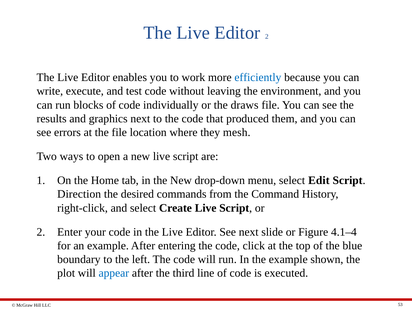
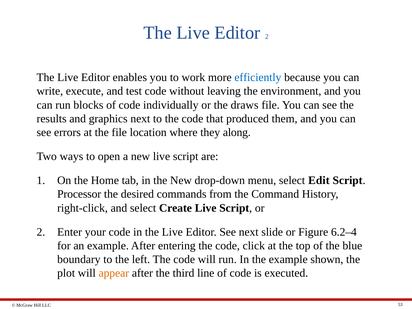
mesh: mesh -> along (237, 132)
Direction: Direction -> Processor (79, 194)
4.1–4: 4.1–4 -> 6.2–4 (344, 232)
appear colour: blue -> orange (114, 273)
